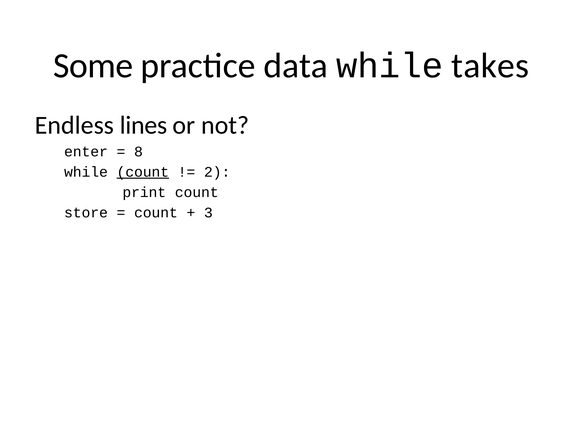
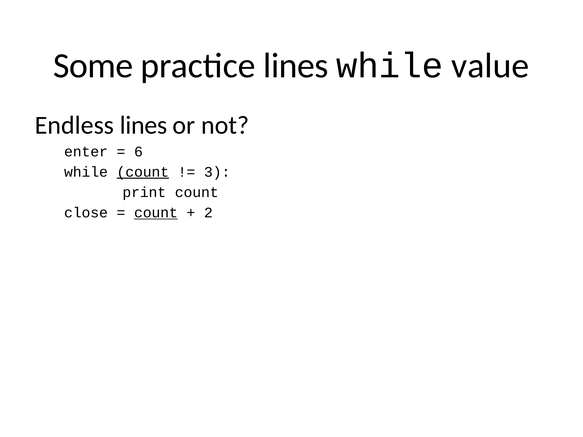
practice data: data -> lines (296, 66)
takes: takes -> value (490, 66)
8: 8 -> 6 (138, 152)
2: 2 -> 3 (217, 172)
store: store -> close (86, 213)
count underline: none -> present (156, 213)
3: 3 -> 2 (208, 213)
